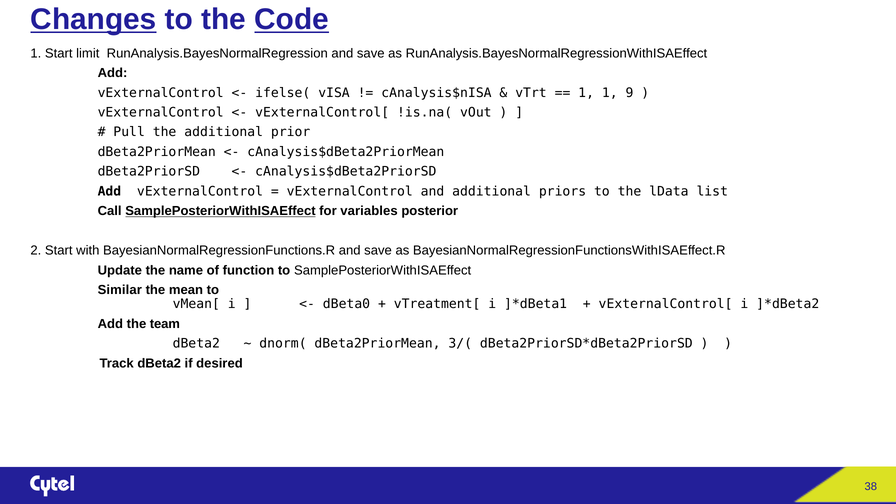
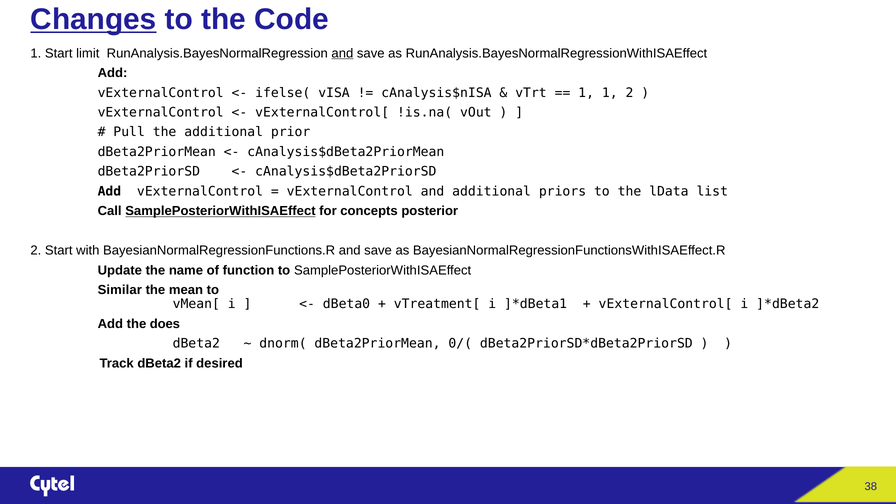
Code underline: present -> none (292, 19)
and underline: none -> present (342, 53)
1 9: 9 -> 2 (630, 93)
variables: variables -> concepts (369, 211)
team: team -> does (165, 324)
3/(: 3/( -> 0/( (460, 344)
